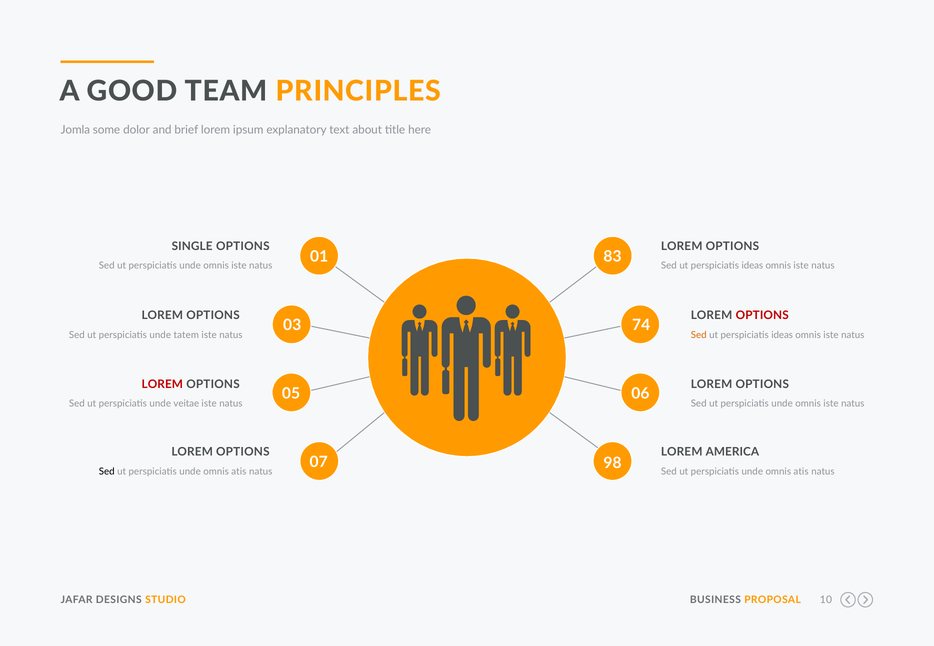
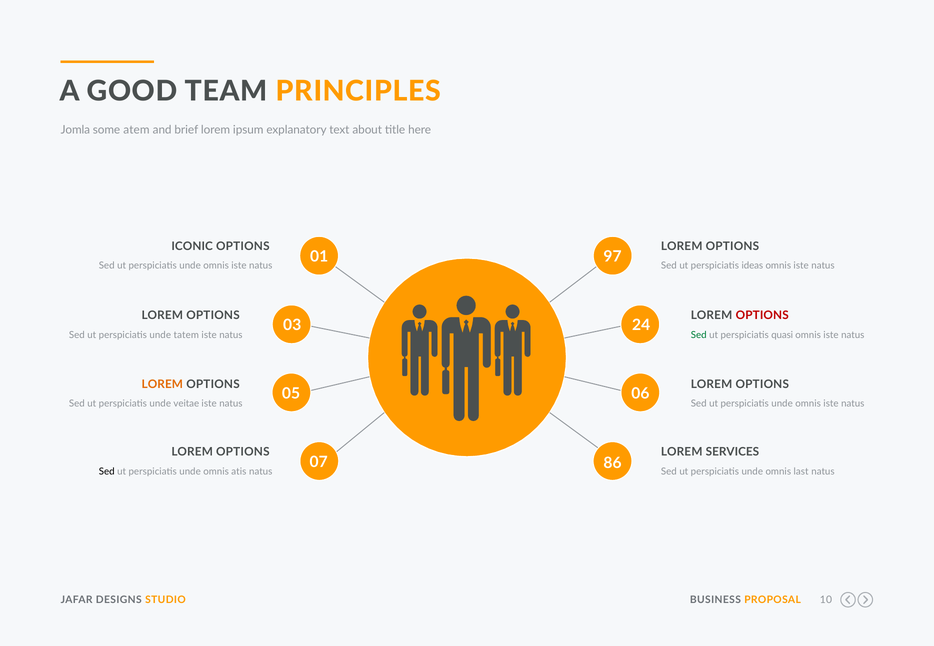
dolor: dolor -> atem (136, 130)
SINGLE: SINGLE -> ICONIC (192, 247)
83: 83 -> 97 (612, 257)
74: 74 -> 24 (641, 326)
Sed colour: orange -> green (699, 335)
ideas: ideas -> quasi (782, 335)
LOREM colour: red -> orange (162, 385)
AMERICA: AMERICA -> SERVICES (732, 453)
98: 98 -> 86 (612, 464)
atis: atis -> last (801, 472)
